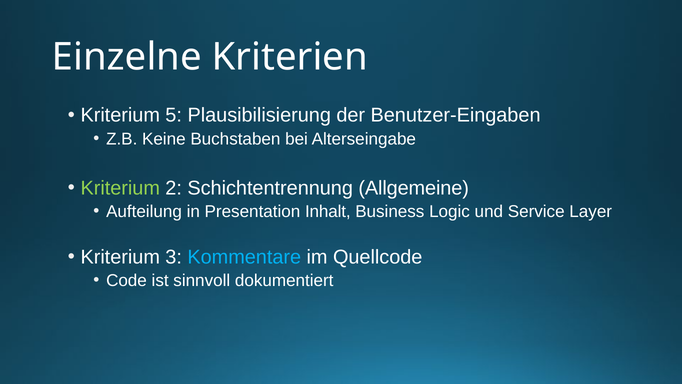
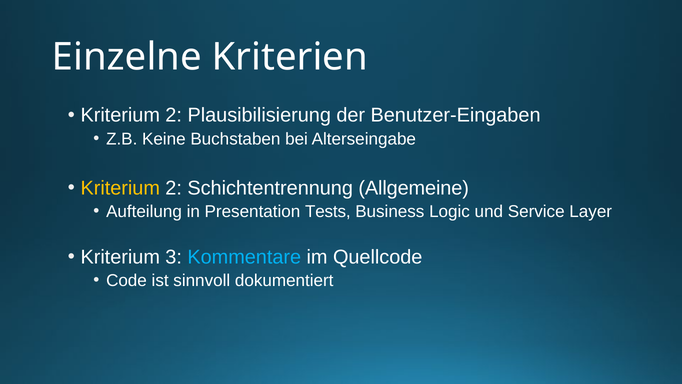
5: 5 -> 2 (174, 115)
Kriterium colour: light green -> yellow (120, 188)
Inhalt: Inhalt -> Tests (328, 211)
